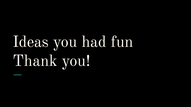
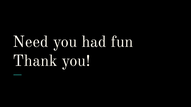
Ideas: Ideas -> Need (31, 42)
